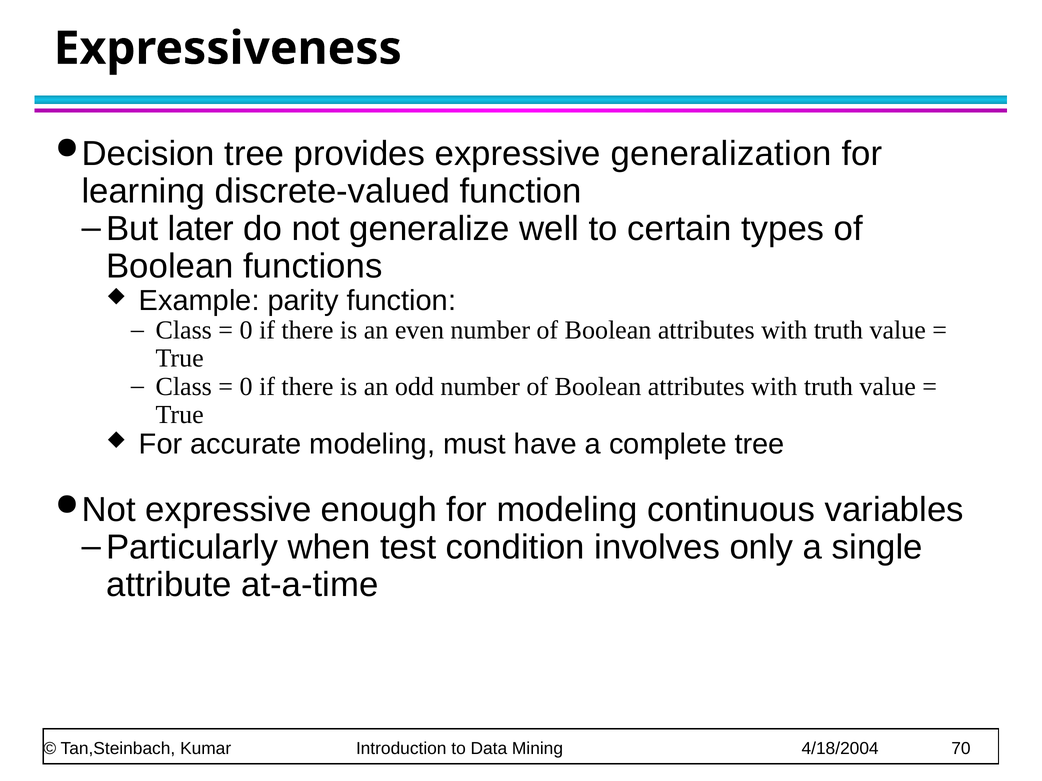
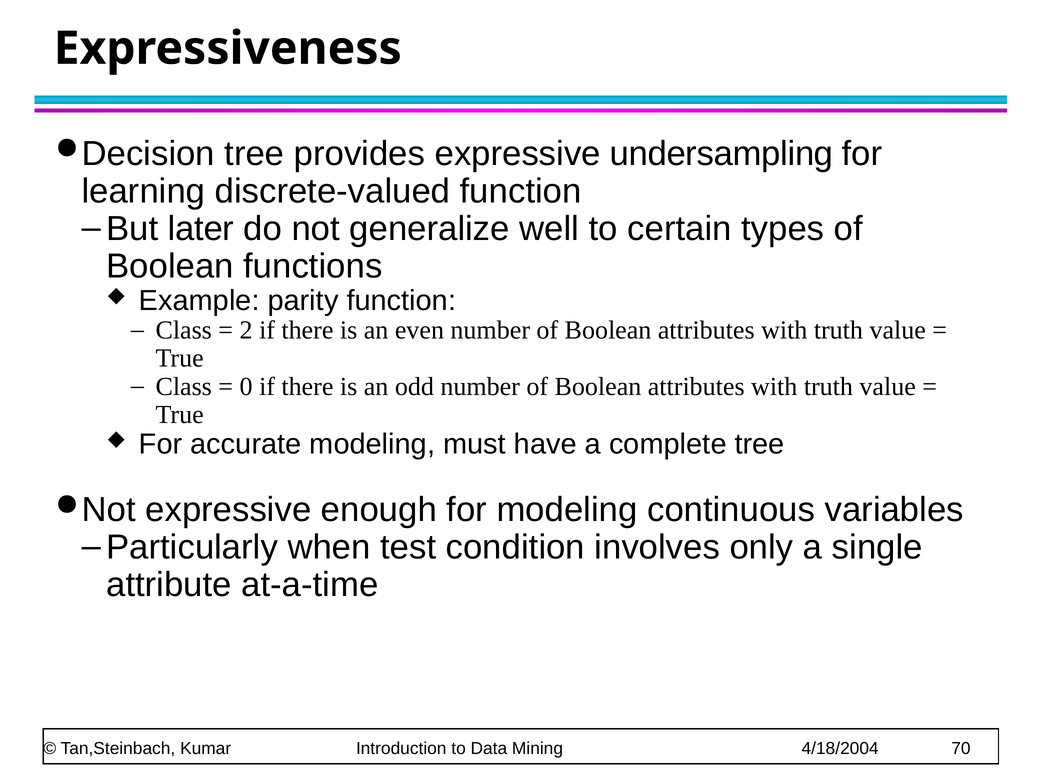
generalization: generalization -> undersampling (721, 154)
0: 0 -> 2 (246, 330)
